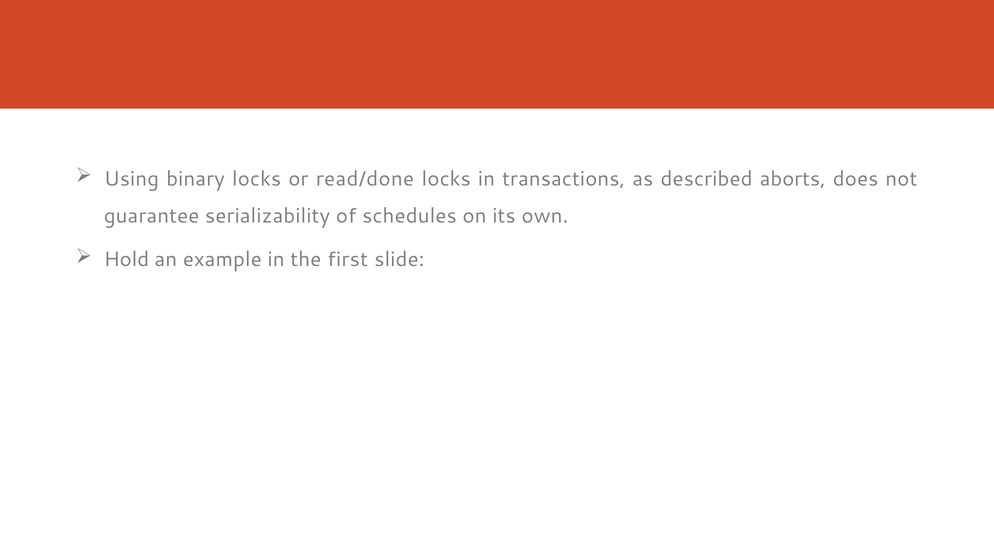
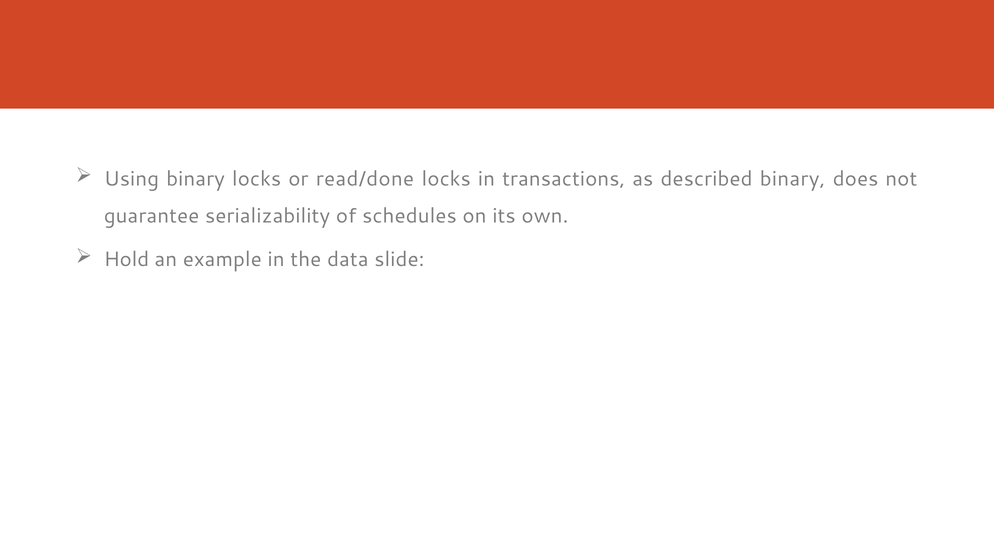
described aborts: aborts -> binary (793, 179)
first: first -> data (348, 260)
